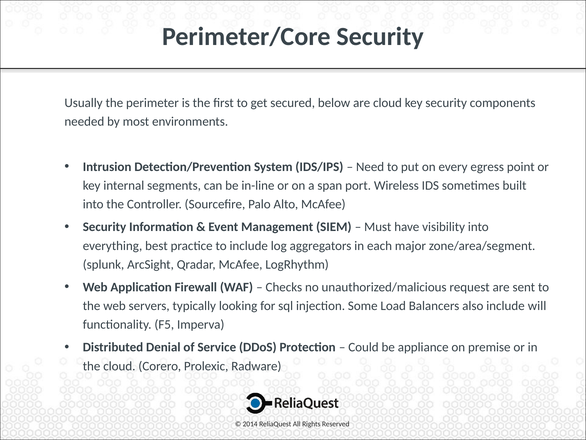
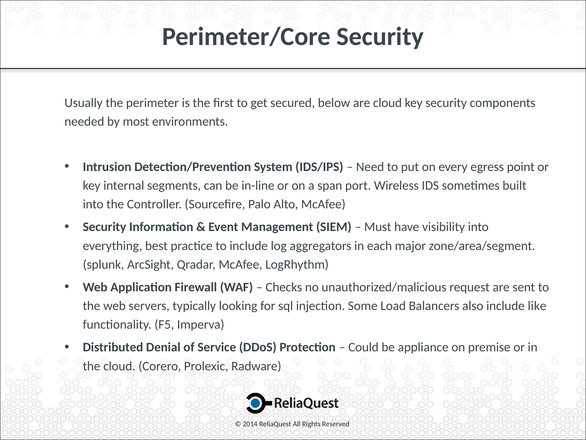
will: will -> like (537, 306)
